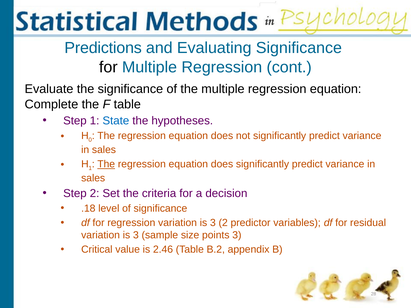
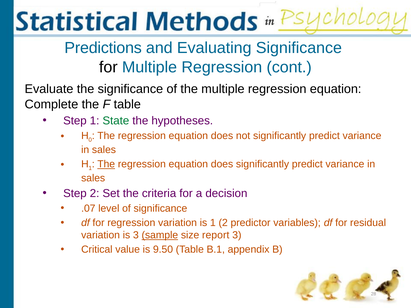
State colour: blue -> green (116, 121)
.18: .18 -> .07 (88, 209)
regression variation is 3: 3 -> 1 (213, 223)
sample underline: none -> present (160, 235)
points: points -> report (216, 235)
2.46: 2.46 -> 9.50 (163, 250)
B.2: B.2 -> B.1 (216, 250)
